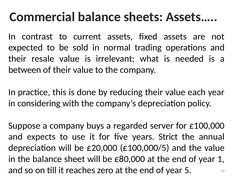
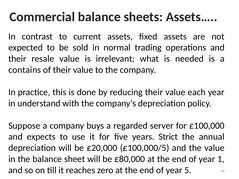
between: between -> contains (25, 70)
considering: considering -> understand (39, 103)
